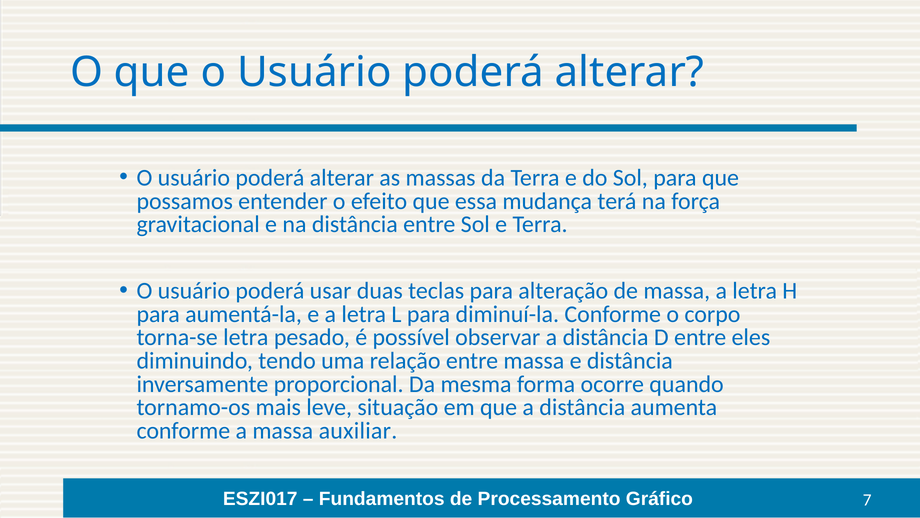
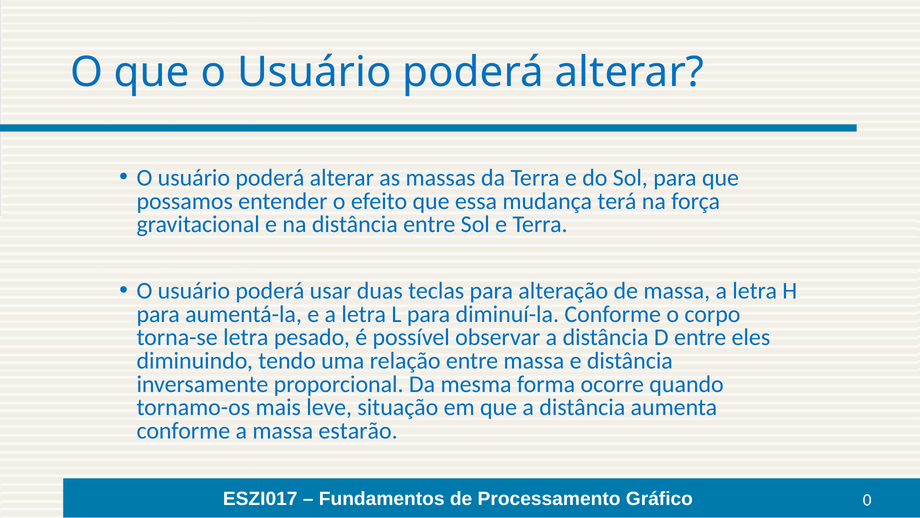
auxiliar: auxiliar -> estarão (358, 430)
7: 7 -> 0 (867, 499)
